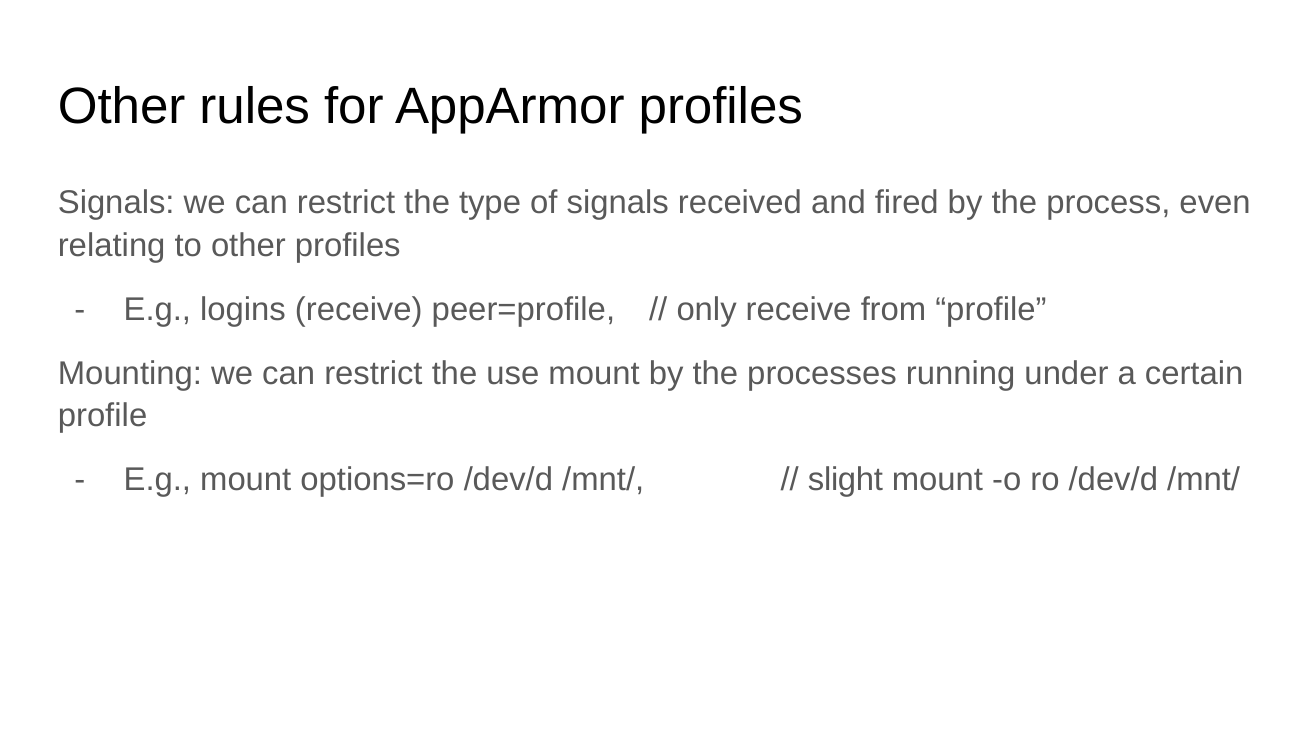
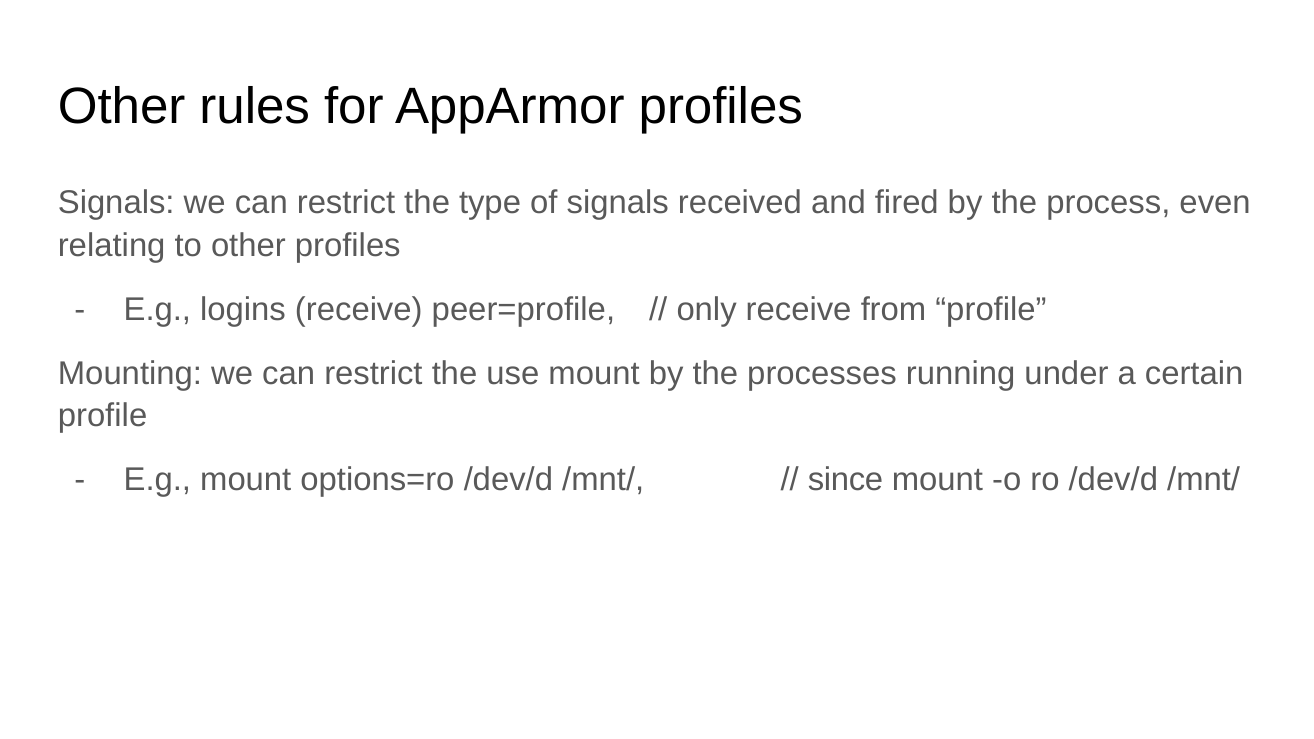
slight: slight -> since (845, 480)
